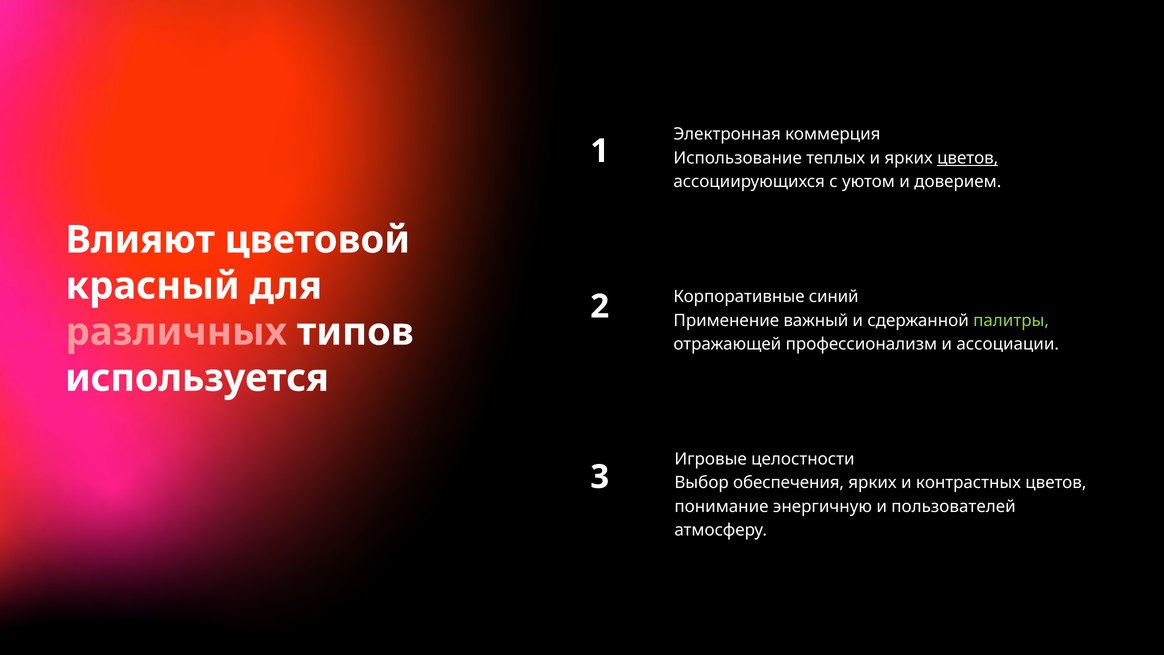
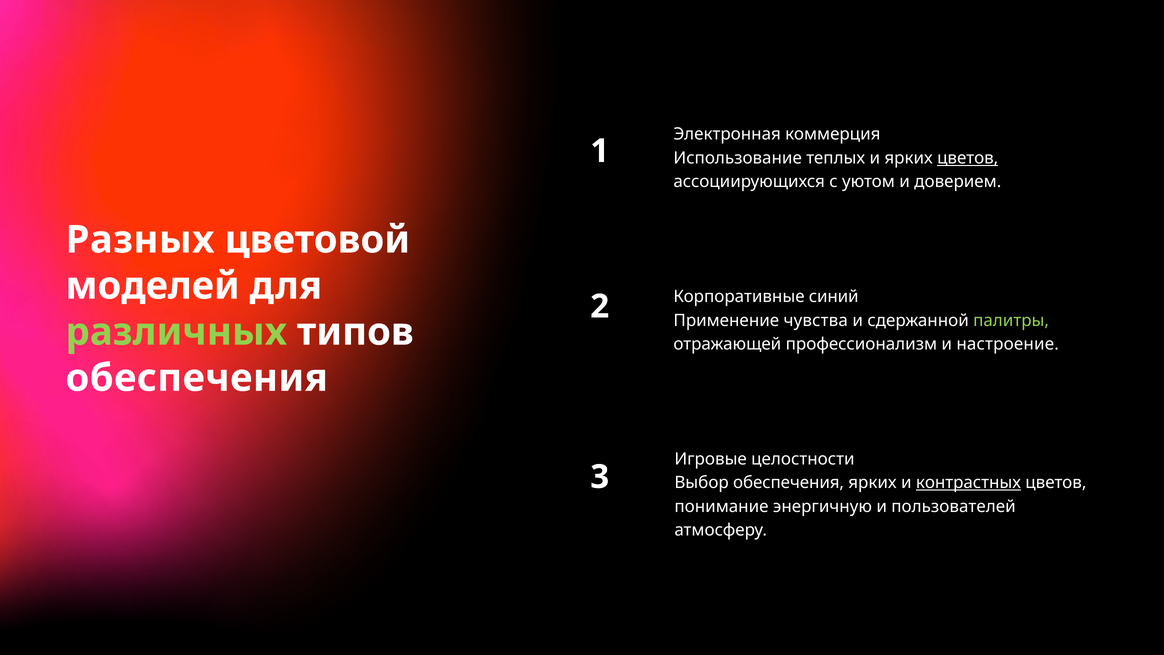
Влияют: Влияют -> Разных (140, 240)
красный: красный -> моделей (153, 286)
важный: важный -> чувства (816, 320)
различных colour: pink -> light green (176, 332)
ассоциации: ассоциации -> настроение (1008, 344)
используется: используется -> обеспечения (197, 378)
контрастных underline: none -> present (968, 483)
